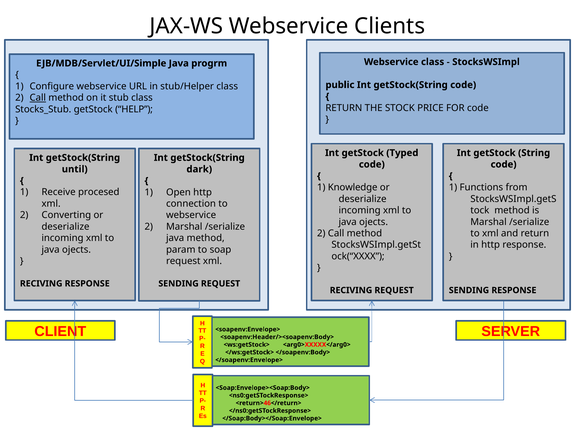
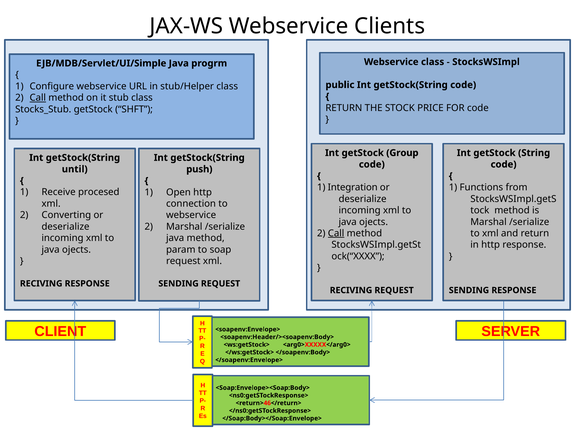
HELP: HELP -> SHFT (134, 109)
Typed: Typed -> Group (402, 153)
dark: dark -> push (199, 169)
Knowledge: Knowledge -> Integration (353, 187)
Call underline: none -> present (336, 233)
